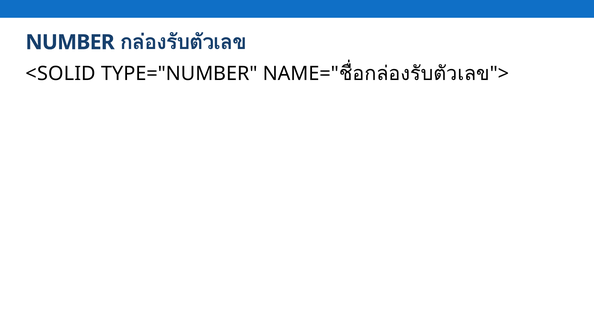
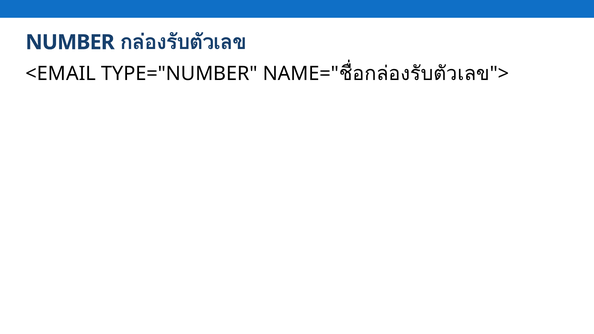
<SOLID: <SOLID -> <EMAIL (61, 74)
